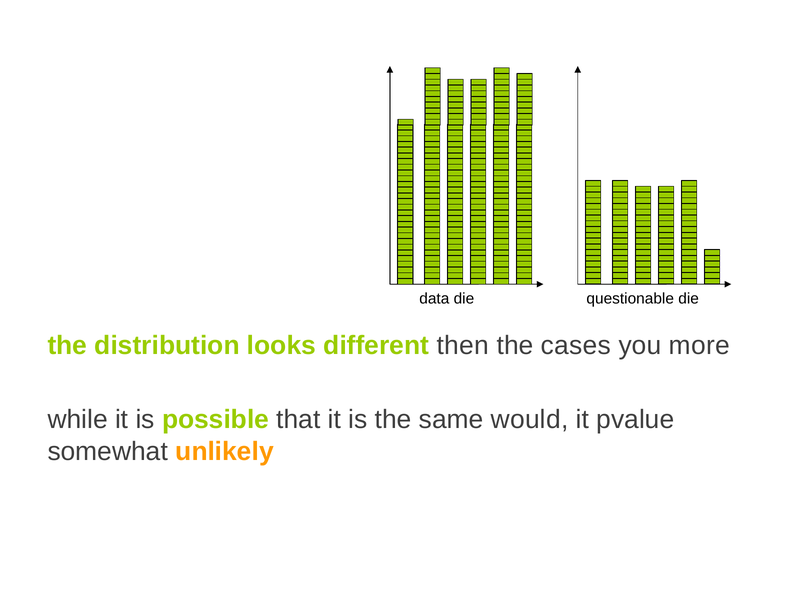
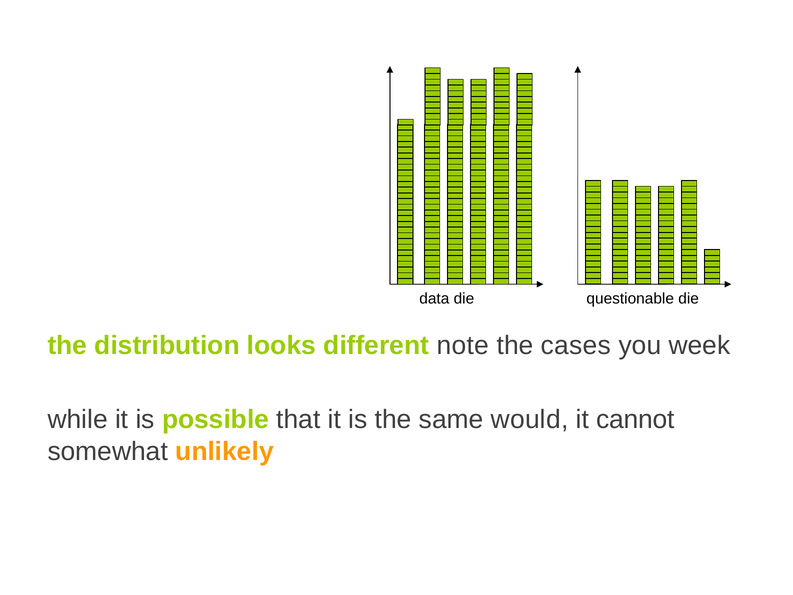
then: then -> note (463, 345)
more: more -> week (700, 345)
pvalue: pvalue -> cannot (636, 419)
